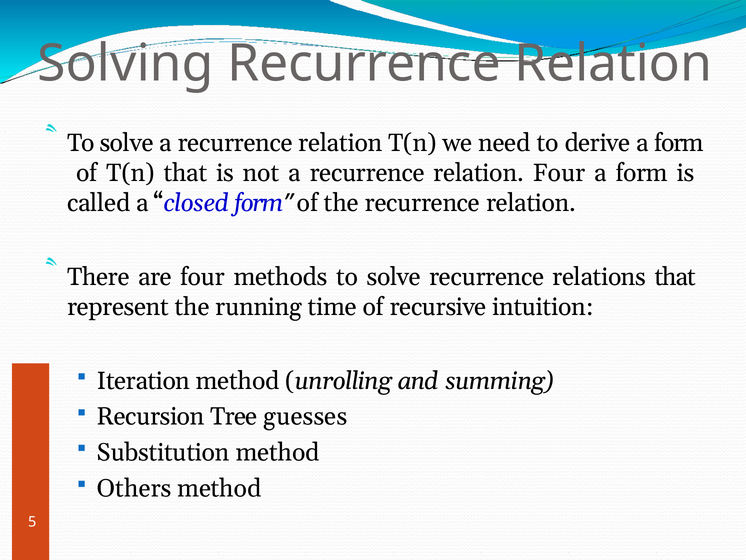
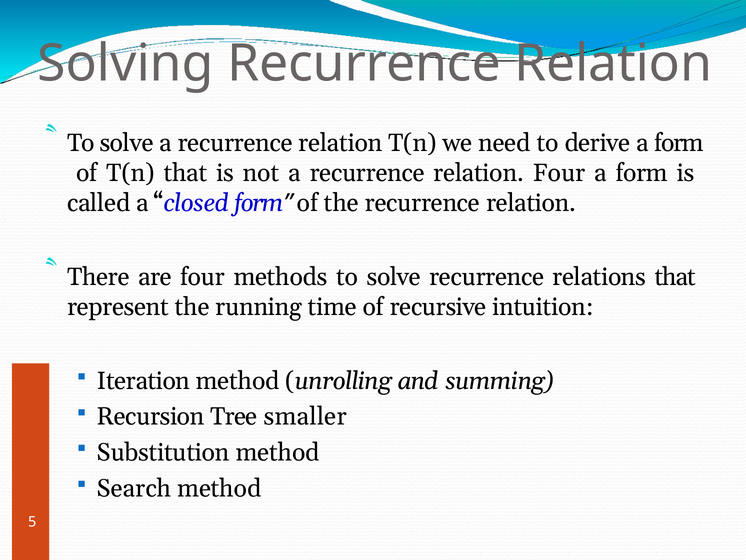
guesses: guesses -> smaller (305, 416)
Others: Others -> Search (134, 488)
